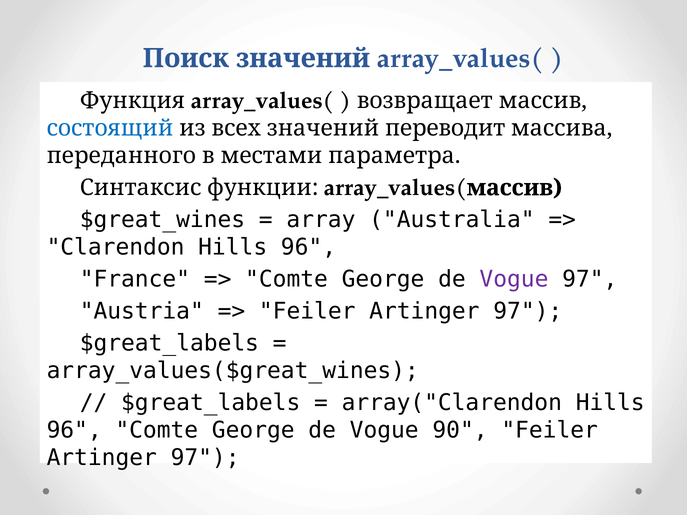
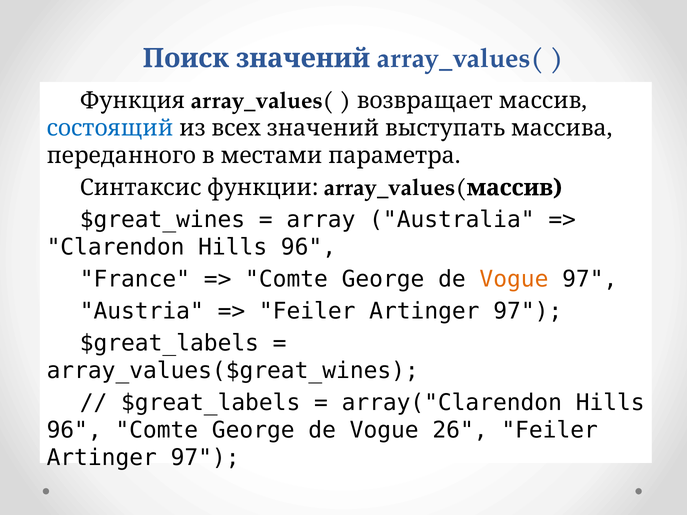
переводит: переводит -> выступать (445, 128)
Vogue colour: purple -> orange (514, 279)
90: 90 -> 26 (460, 431)
